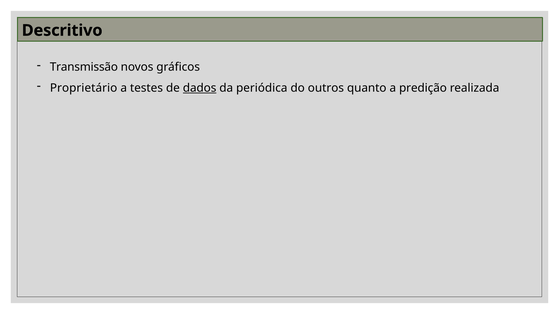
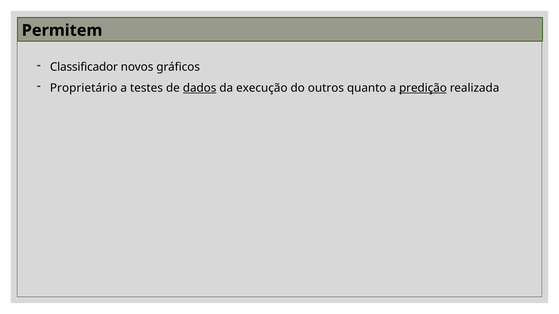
Descritivo: Descritivo -> Permitem (62, 30)
Transmissão: Transmissão -> Classificador (84, 67)
periódica: periódica -> execução (262, 88)
predição underline: none -> present (423, 88)
